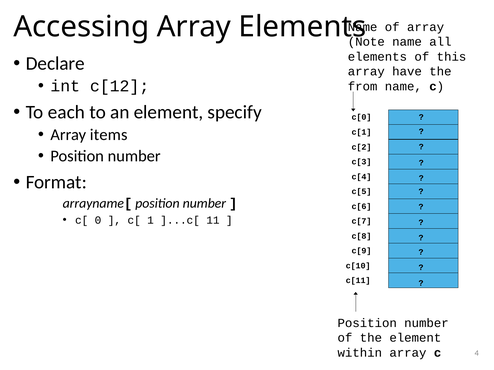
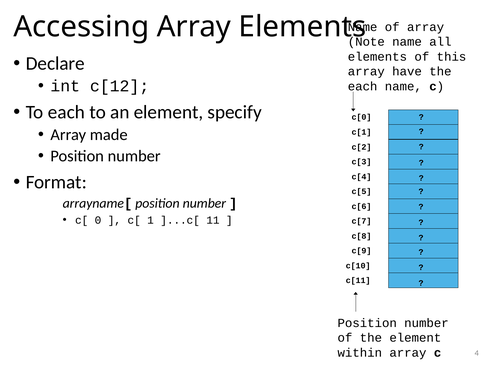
from: from -> each (363, 86)
items: items -> made (109, 135)
